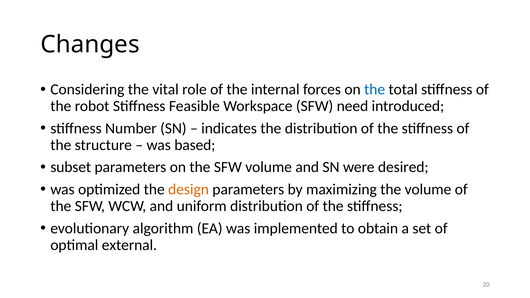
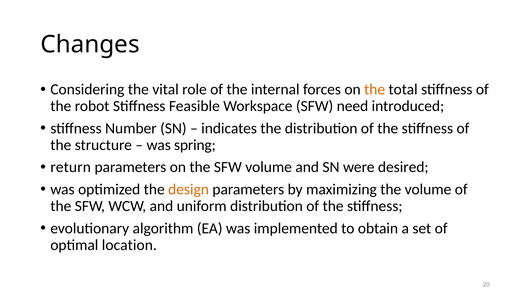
the colour: blue -> orange (375, 90)
based: based -> spring (195, 145)
subset: subset -> return (71, 167)
external: external -> location (129, 245)
